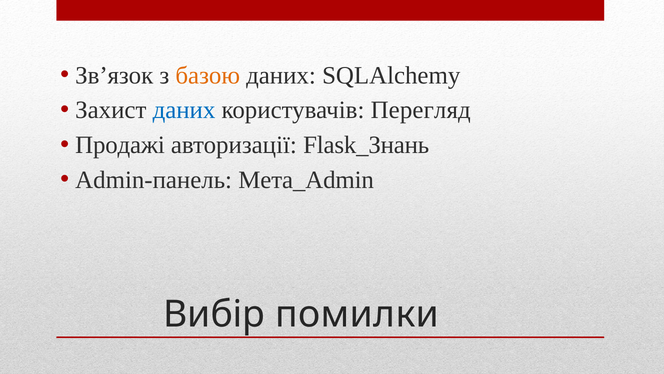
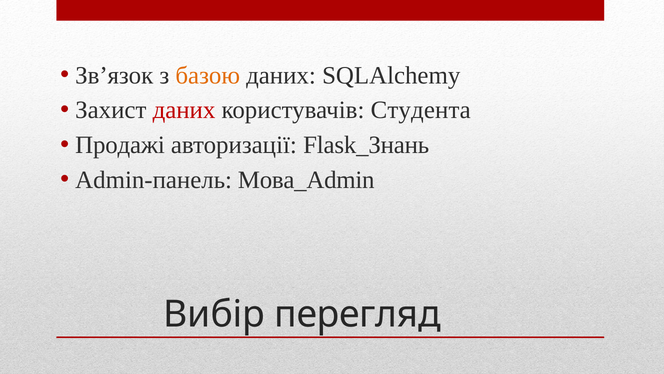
даних colour: blue -> red (184, 110)
Перегляд: Перегляд -> Студента (421, 110)
Мета_Admin: Мета_Admin -> Мова_Admin (306, 180)
помилки: помилки -> перегляд (358, 314)
